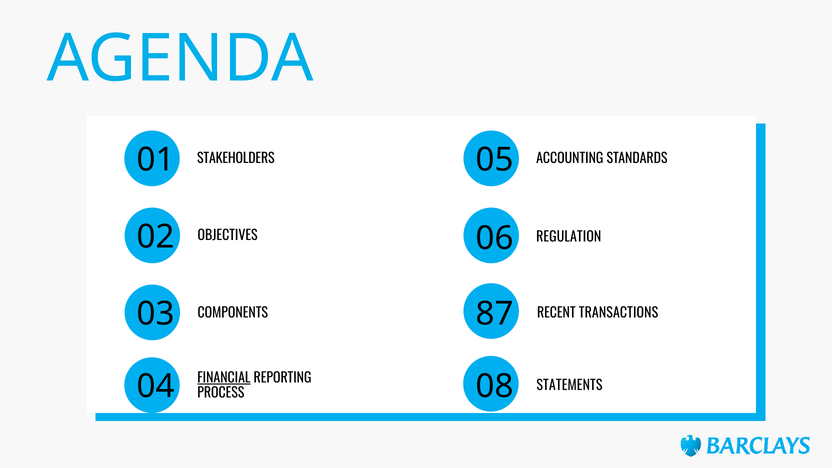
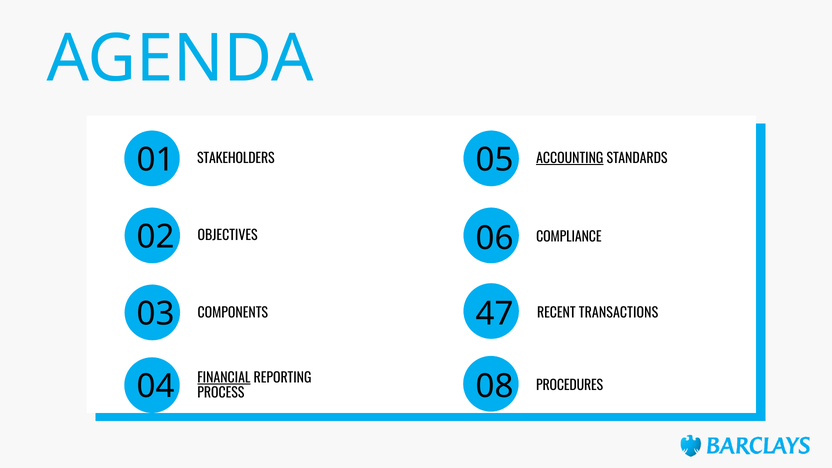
ACCOUNTING underline: none -> present (570, 158)
REGULATION: REGULATION -> COMPLIANCE (569, 237)
87: 87 -> 47 (495, 314)
STATEMENTS: STATEMENTS -> PROCEDURES (570, 386)
